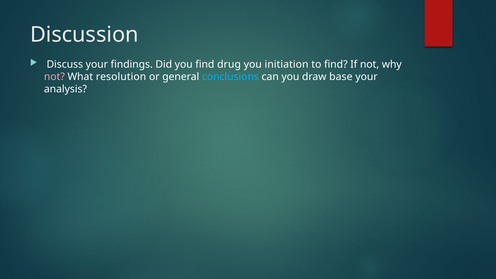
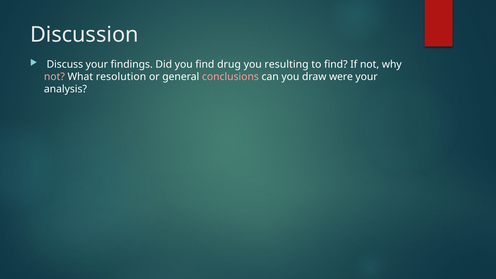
initiation: initiation -> resulting (287, 64)
conclusions colour: light blue -> pink (230, 77)
base: base -> were (341, 77)
